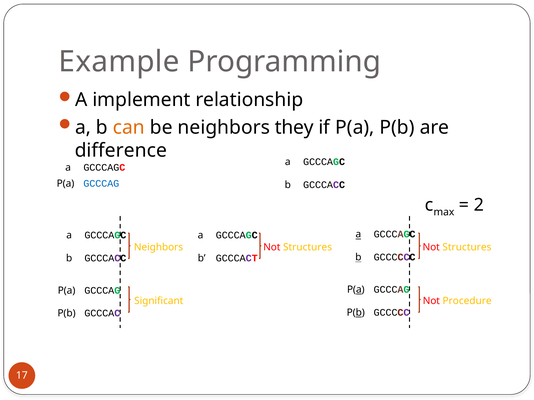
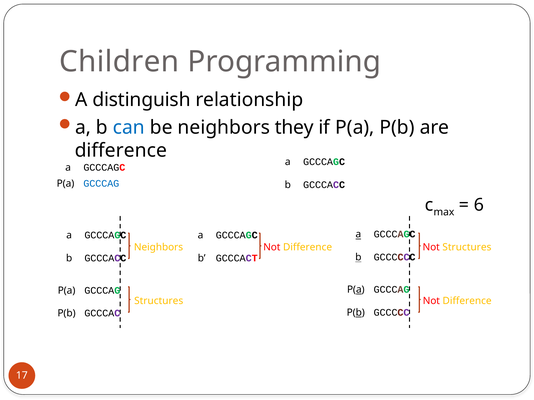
Example: Example -> Children (119, 62)
implement: implement -> distinguish (141, 100)
can colour: orange -> blue (129, 128)
2: 2 -> 6 (479, 205)
Structures: Structures -> Difference (308, 247)
Significant: Significant -> Structures (159, 301)
Procedure: Procedure -> Difference (467, 301)
